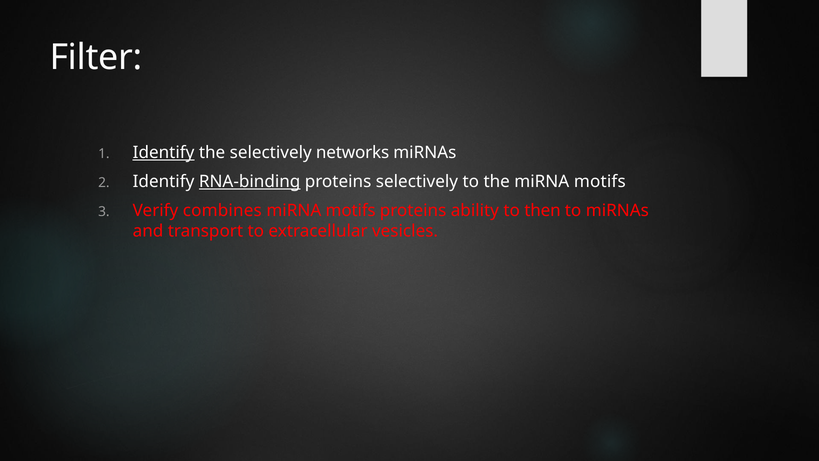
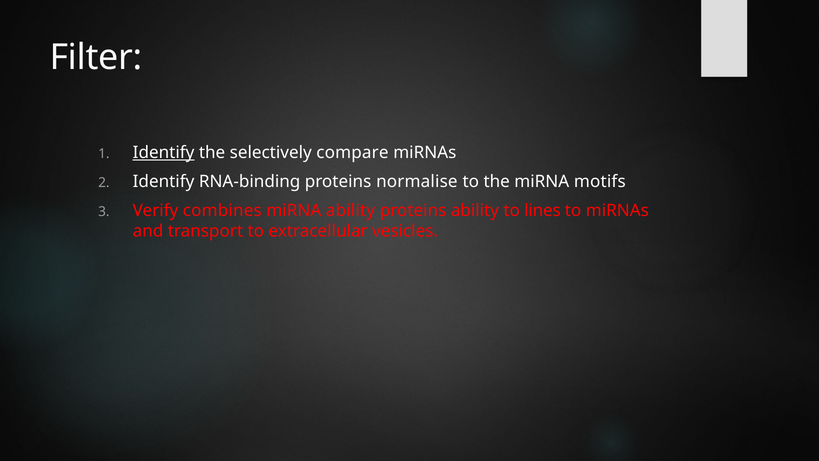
networks: networks -> compare (352, 152)
RNA-binding underline: present -> none (250, 181)
proteins selectively: selectively -> normalise (417, 181)
motifs: motifs -> ability (350, 210)
then: then -> lines (543, 210)
